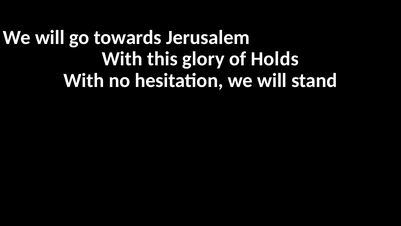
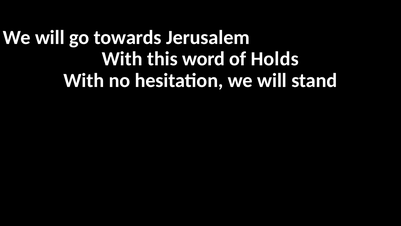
glory: glory -> word (204, 59)
